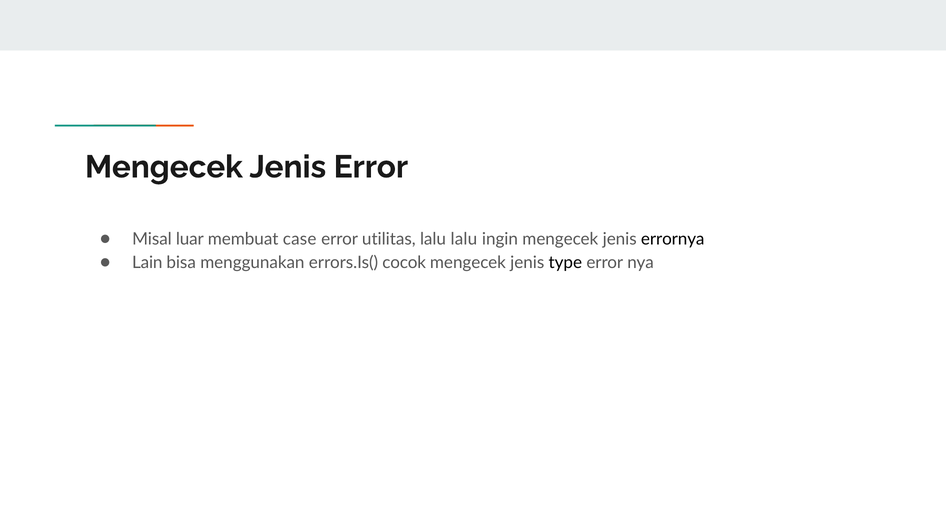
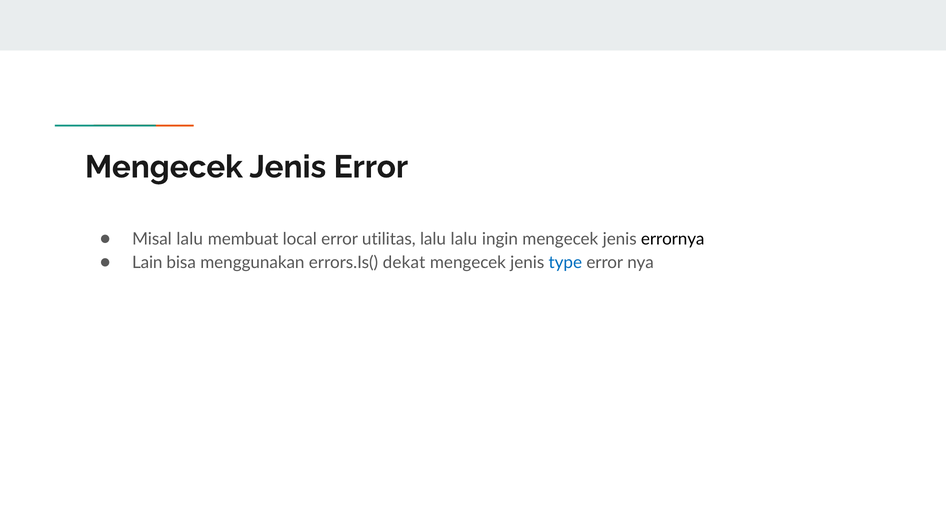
Misal luar: luar -> lalu (190, 239)
case: case -> local (300, 239)
cocok: cocok -> dekat (404, 262)
type colour: black -> blue (565, 262)
